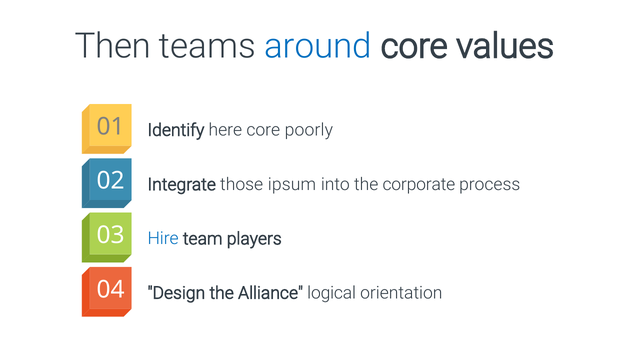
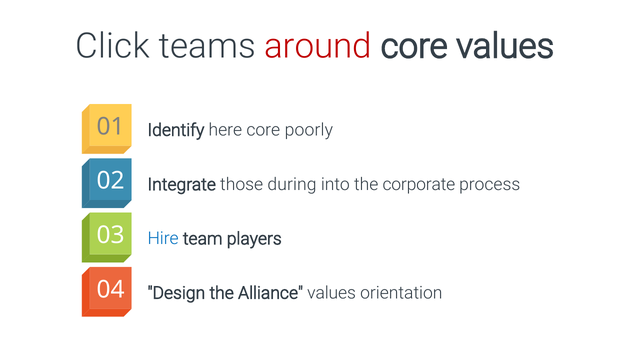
Then: Then -> Click (112, 46)
around colour: blue -> red (318, 46)
ipsum: ipsum -> during (292, 185)
Alliance logical: logical -> values (332, 293)
